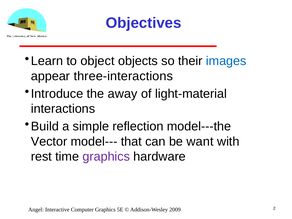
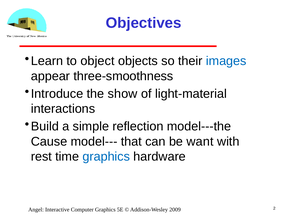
three-interactions: three-interactions -> three-smoothness (123, 76)
away: away -> show (123, 94)
Vector: Vector -> Cause (49, 142)
graphics colour: purple -> blue (106, 157)
